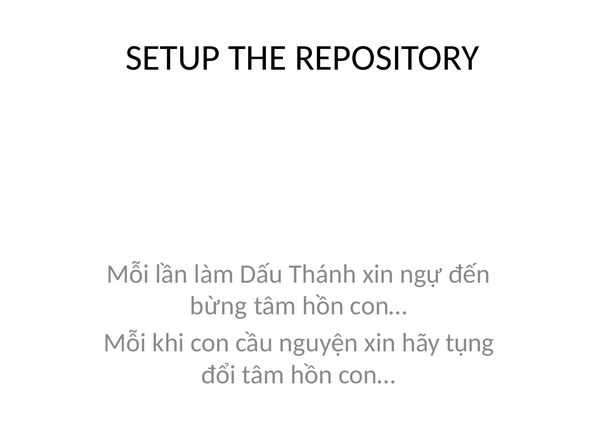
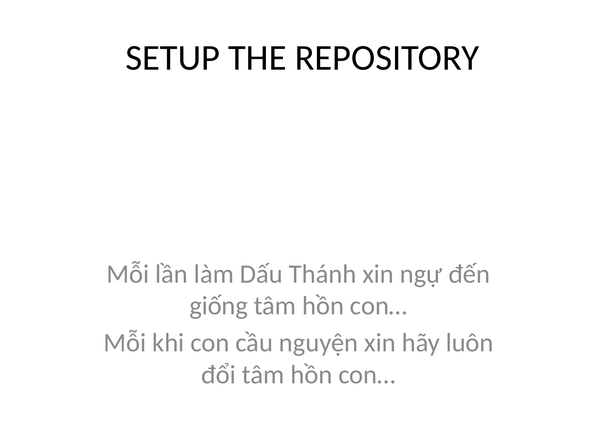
bừng: bừng -> giống (219, 306)
tụng: tụng -> luôn (470, 343)
